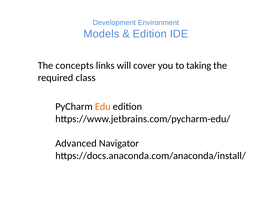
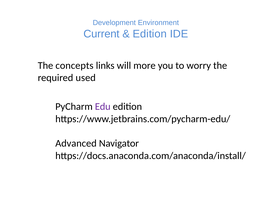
Models: Models -> Current (101, 34)
cover: cover -> more (144, 66)
taking: taking -> worry (199, 66)
class: class -> used (86, 78)
Edu colour: orange -> purple (103, 107)
